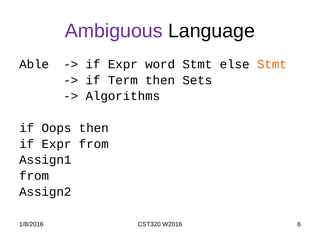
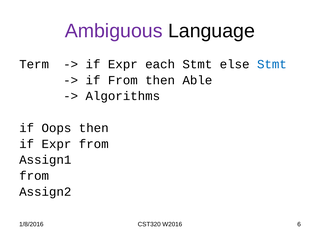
Able: Able -> Term (34, 64)
word: word -> each (160, 64)
Stmt colour: orange -> blue (272, 64)
if Term: Term -> From (123, 80)
Sets: Sets -> Able (197, 80)
